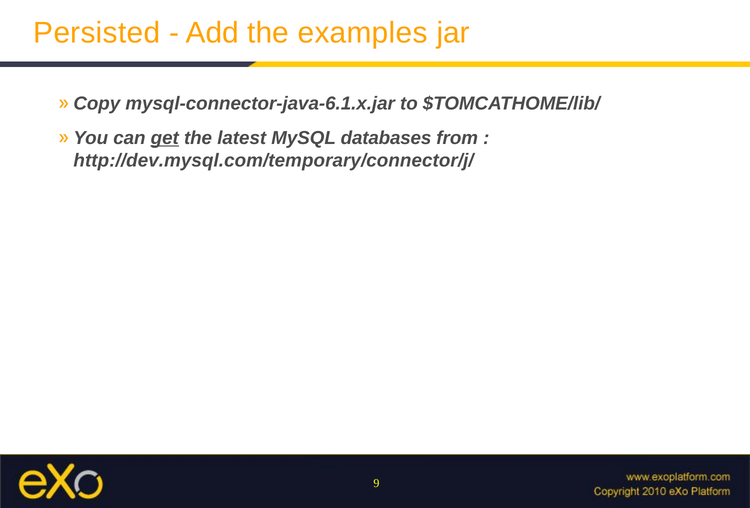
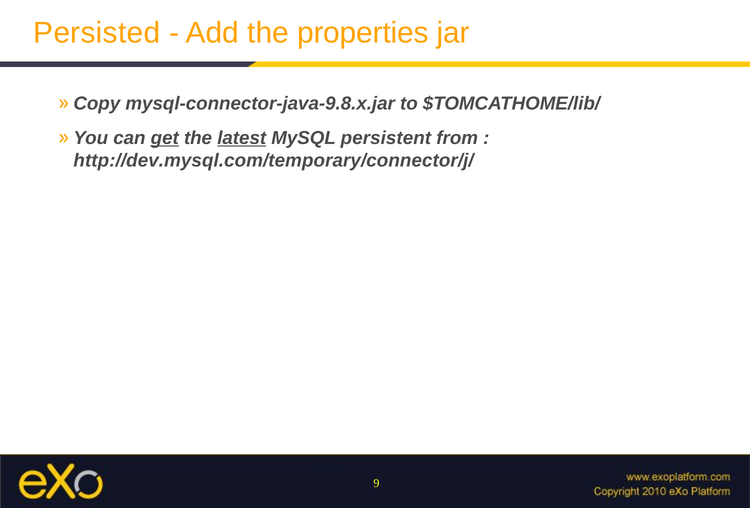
examples: examples -> properties (363, 33)
mysql-connector-java-6.1.x.jar: mysql-connector-java-6.1.x.jar -> mysql-connector-java-9.8.x.jar (260, 103)
latest underline: none -> present (242, 138)
databases: databases -> persistent (386, 138)
